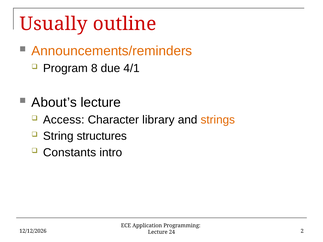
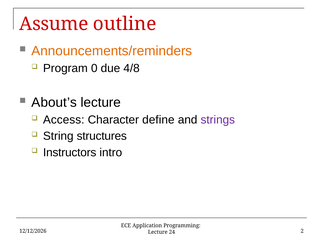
Usually: Usually -> Assume (54, 24)
8: 8 -> 0 (94, 68)
4/1: 4/1 -> 4/8 (132, 68)
library: library -> define (158, 120)
strings colour: orange -> purple (218, 120)
Constants: Constants -> Instructors (70, 153)
